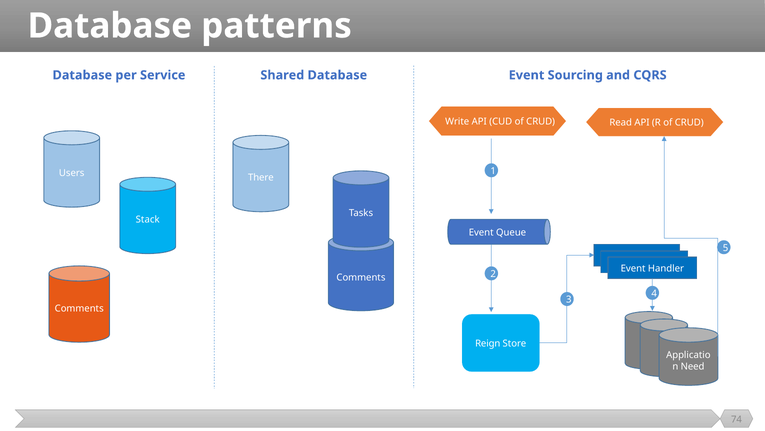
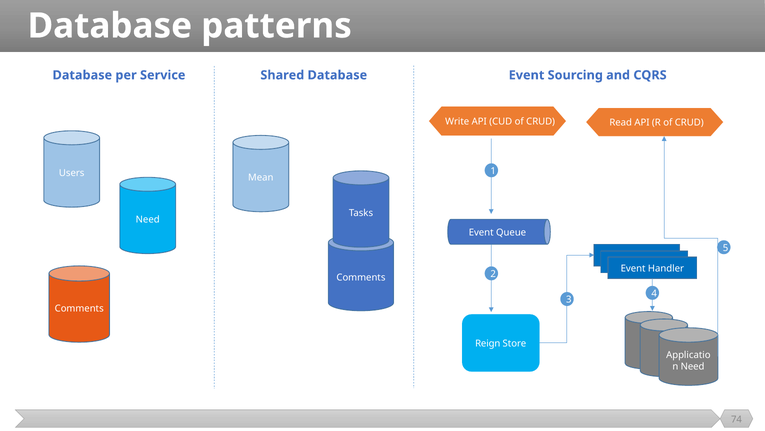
There: There -> Mean (261, 177)
Stack: Stack -> Need (148, 219)
